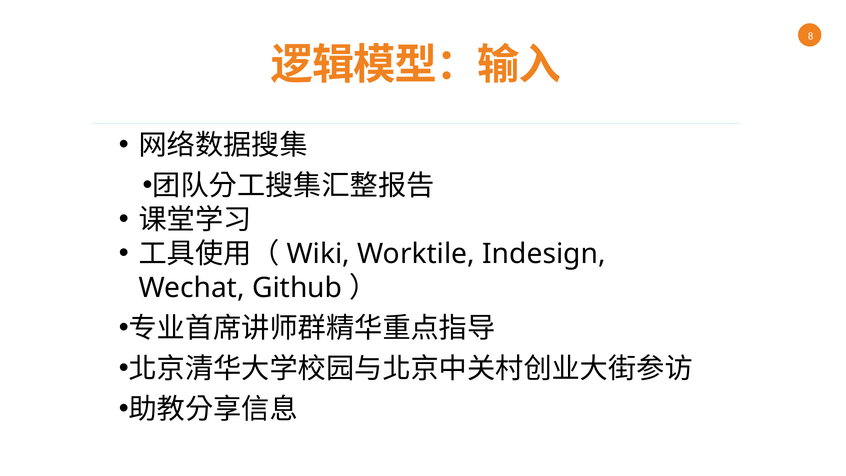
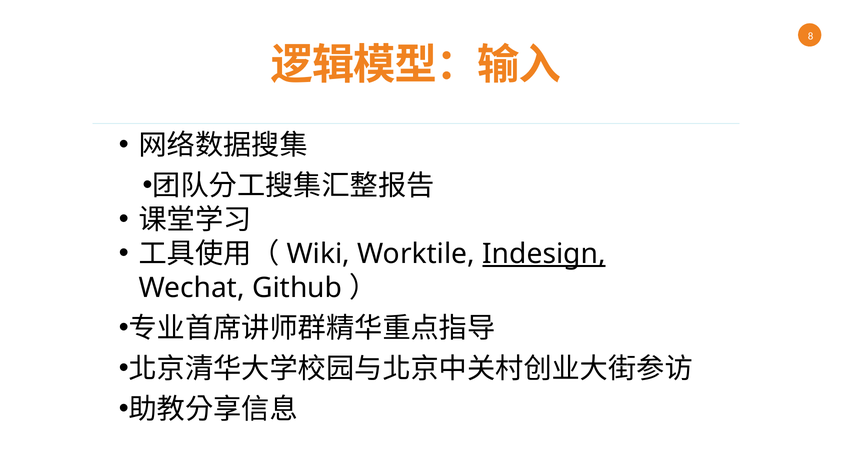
Indesign underline: none -> present (544, 254)
